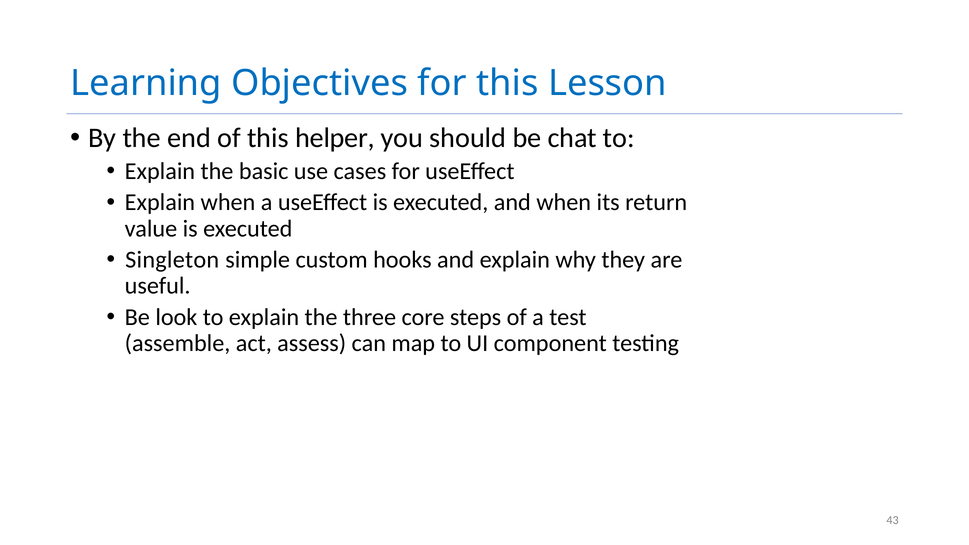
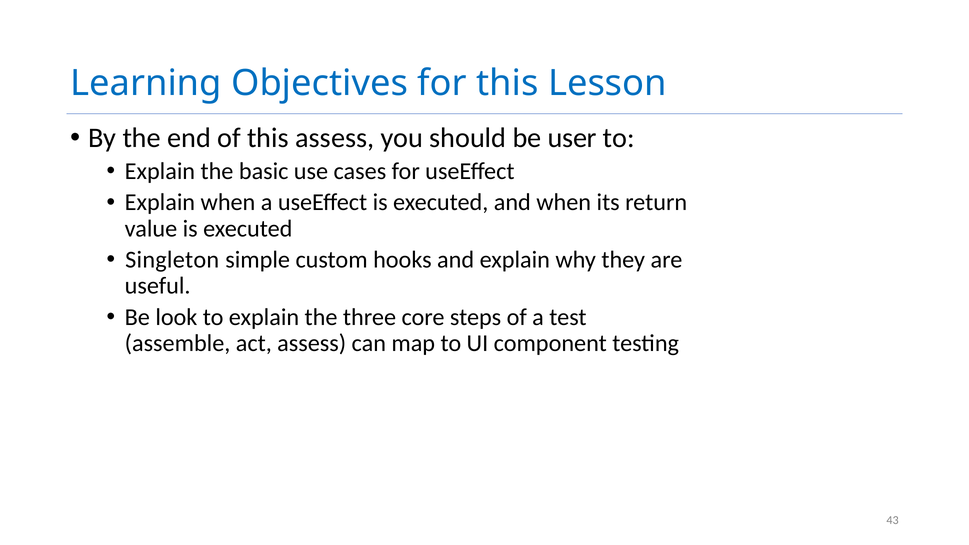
this helper: helper -> assess (335, 138)
chat: chat -> user (572, 138)
